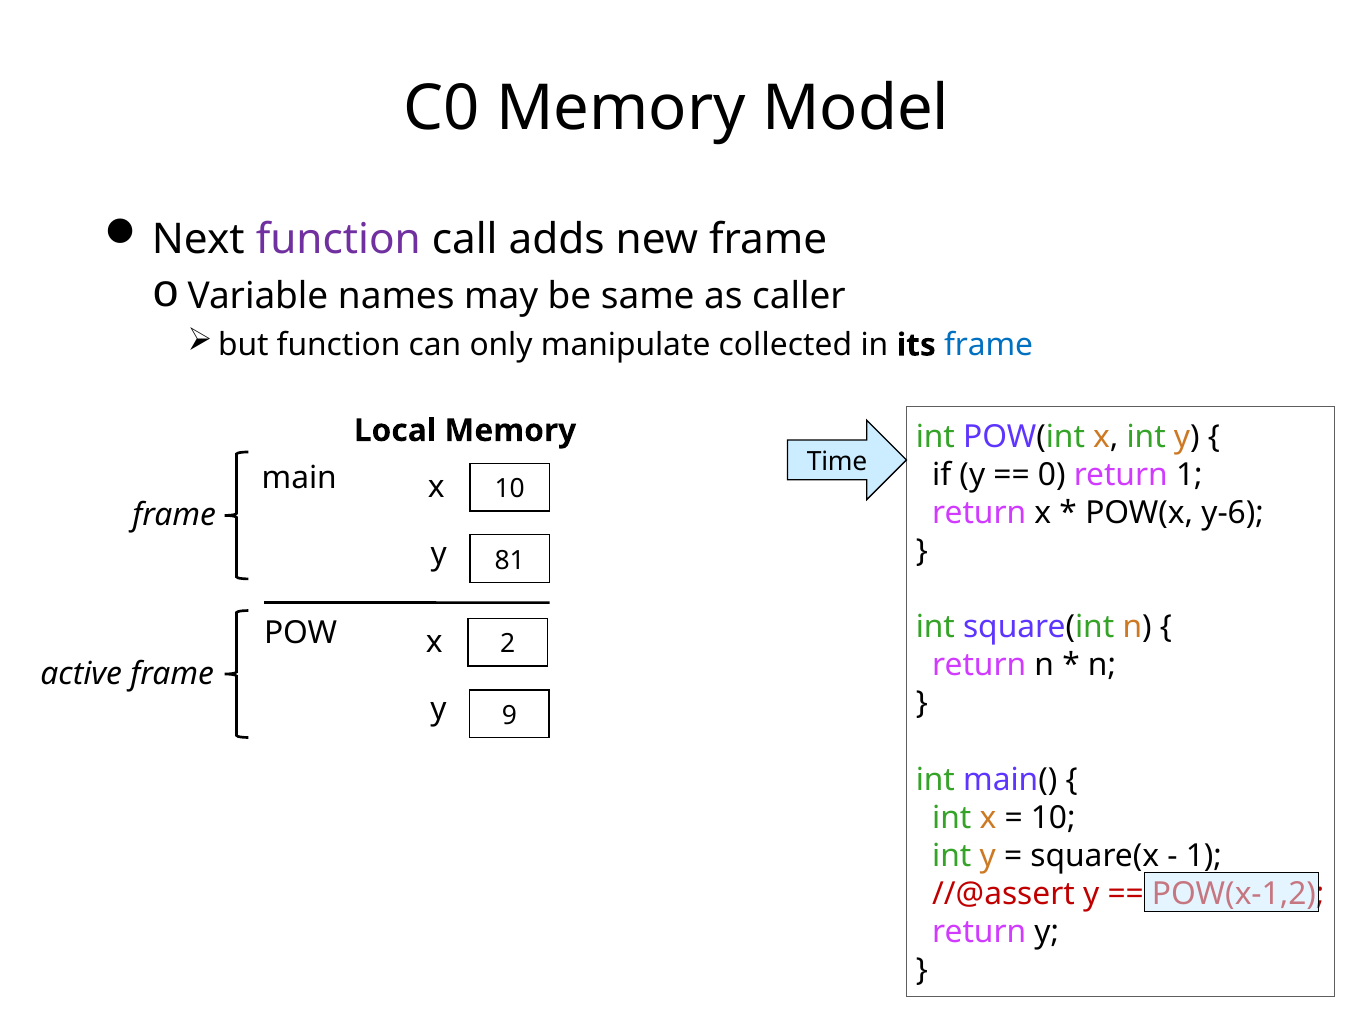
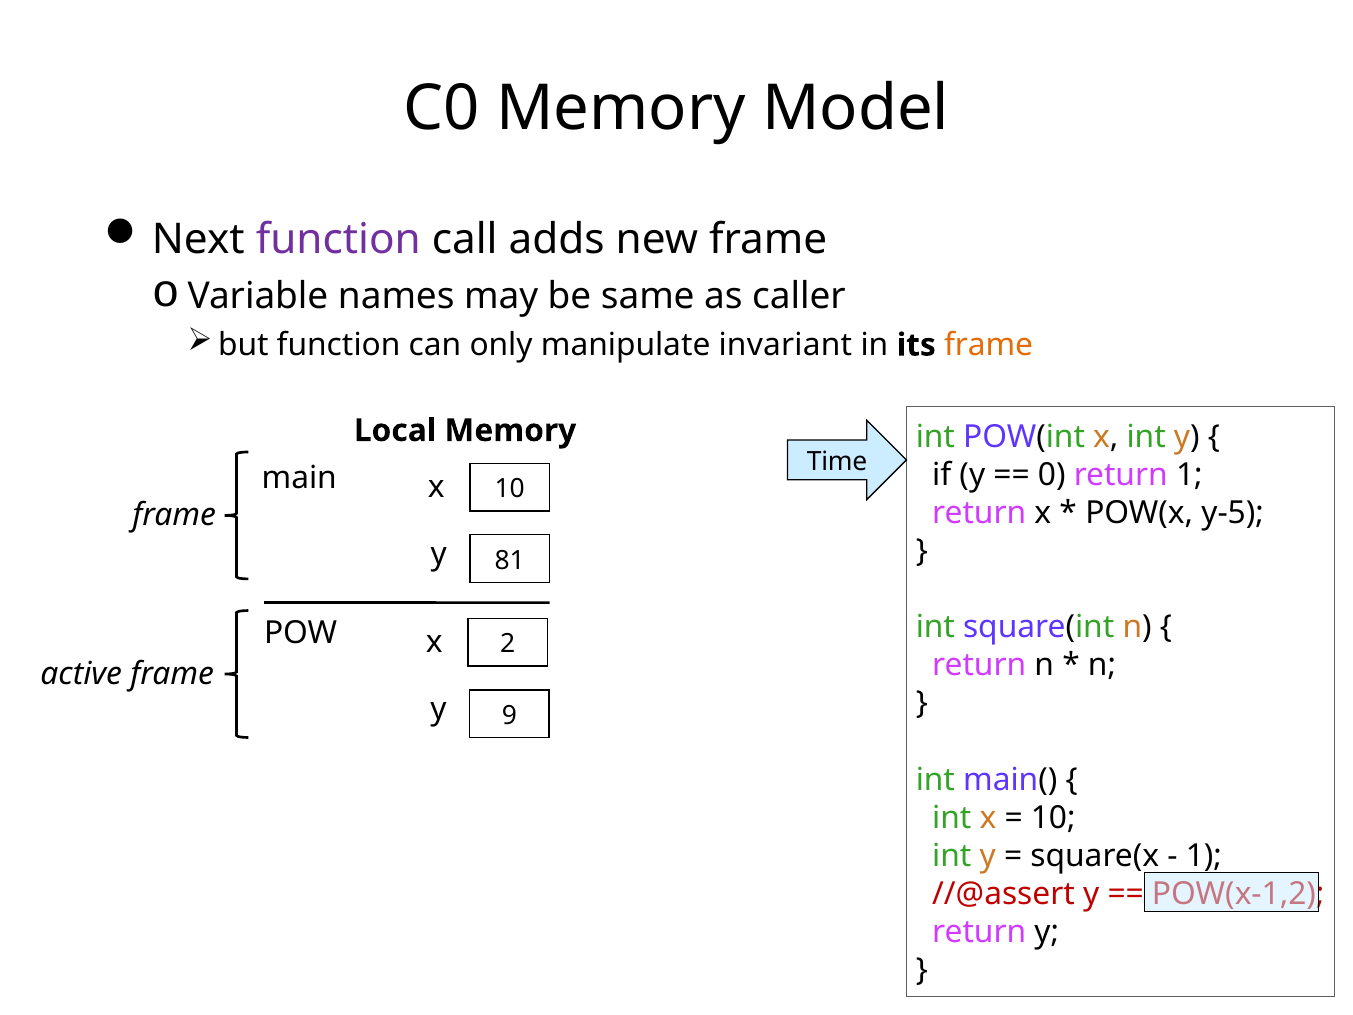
collected: collected -> invariant (785, 345)
frame colour: blue -> orange (989, 345)
y-6: y-6 -> y-5 (1233, 513)
